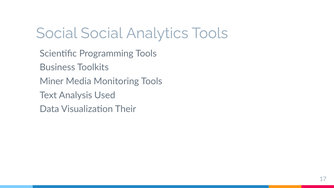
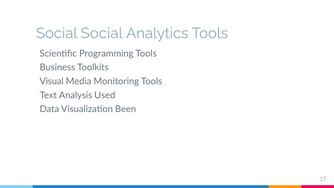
Miner: Miner -> Visual (52, 81)
Their: Their -> Been (126, 109)
